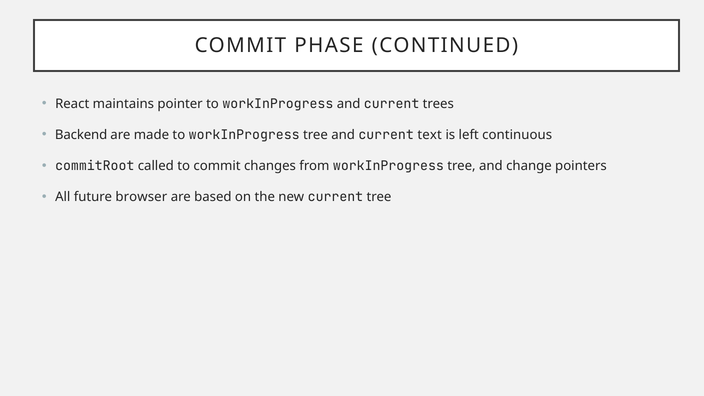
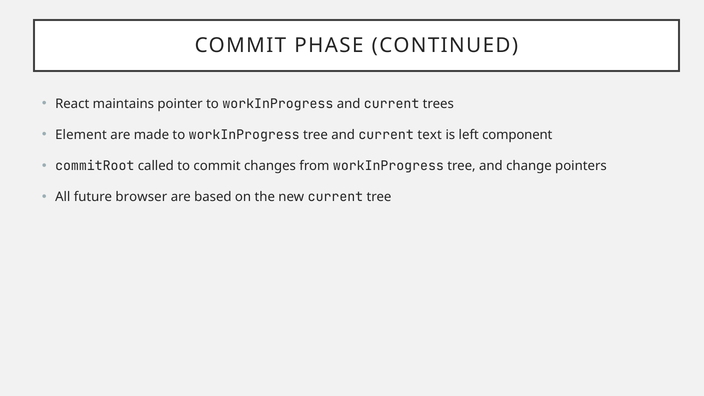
Backend: Backend -> Element (81, 135)
continuous: continuous -> component (517, 135)
